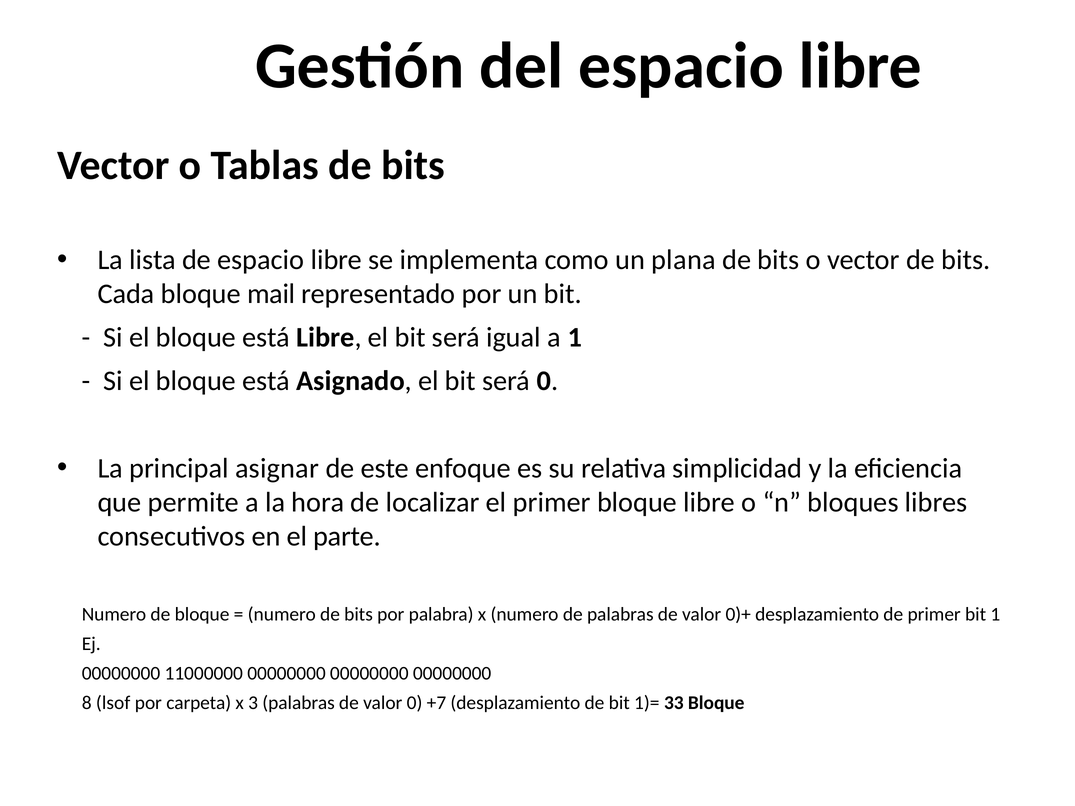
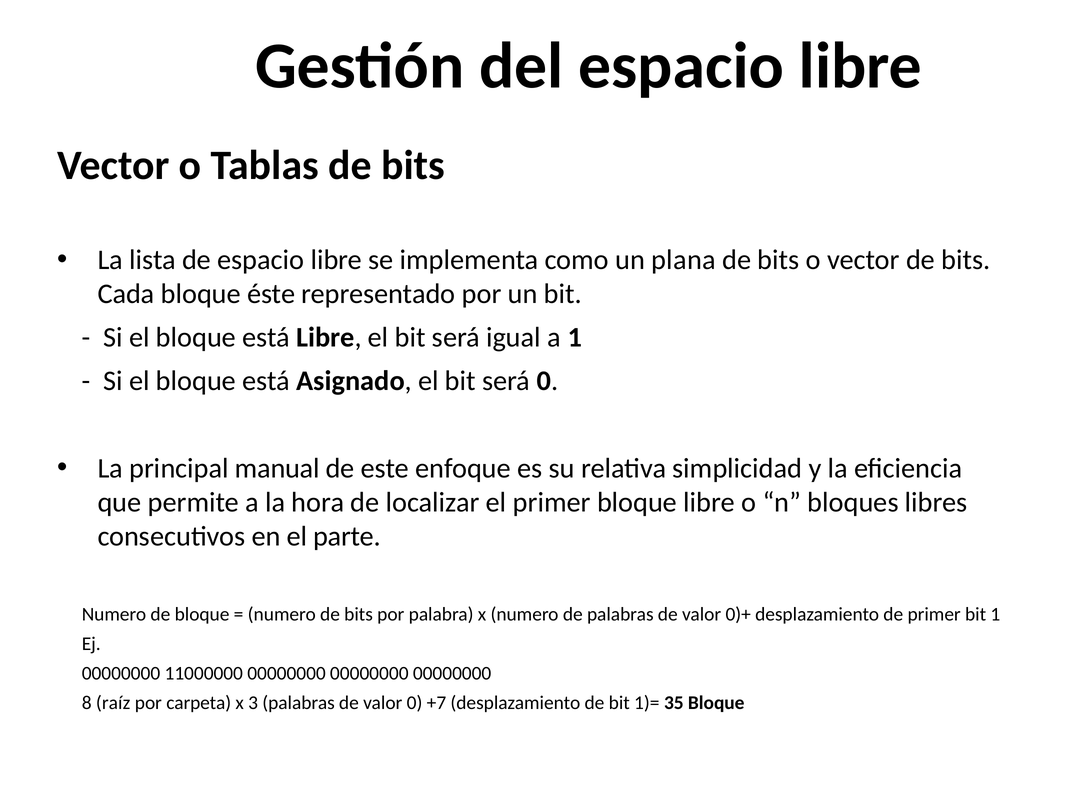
mail: mail -> éste (271, 294)
asignar: asignar -> manual (277, 468)
lsof: lsof -> raíz (113, 703)
33: 33 -> 35 (674, 703)
